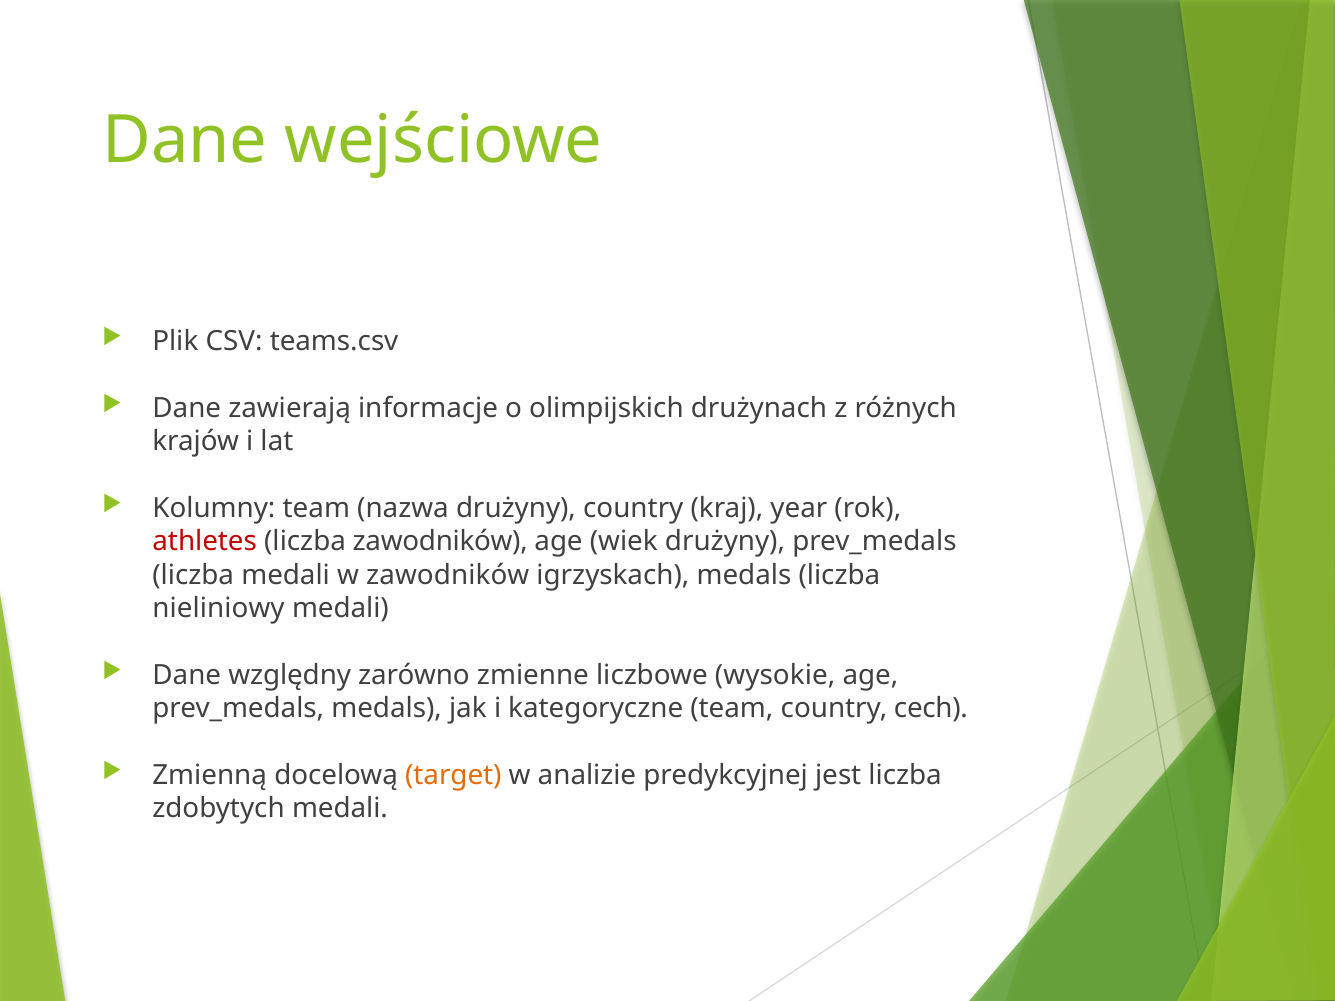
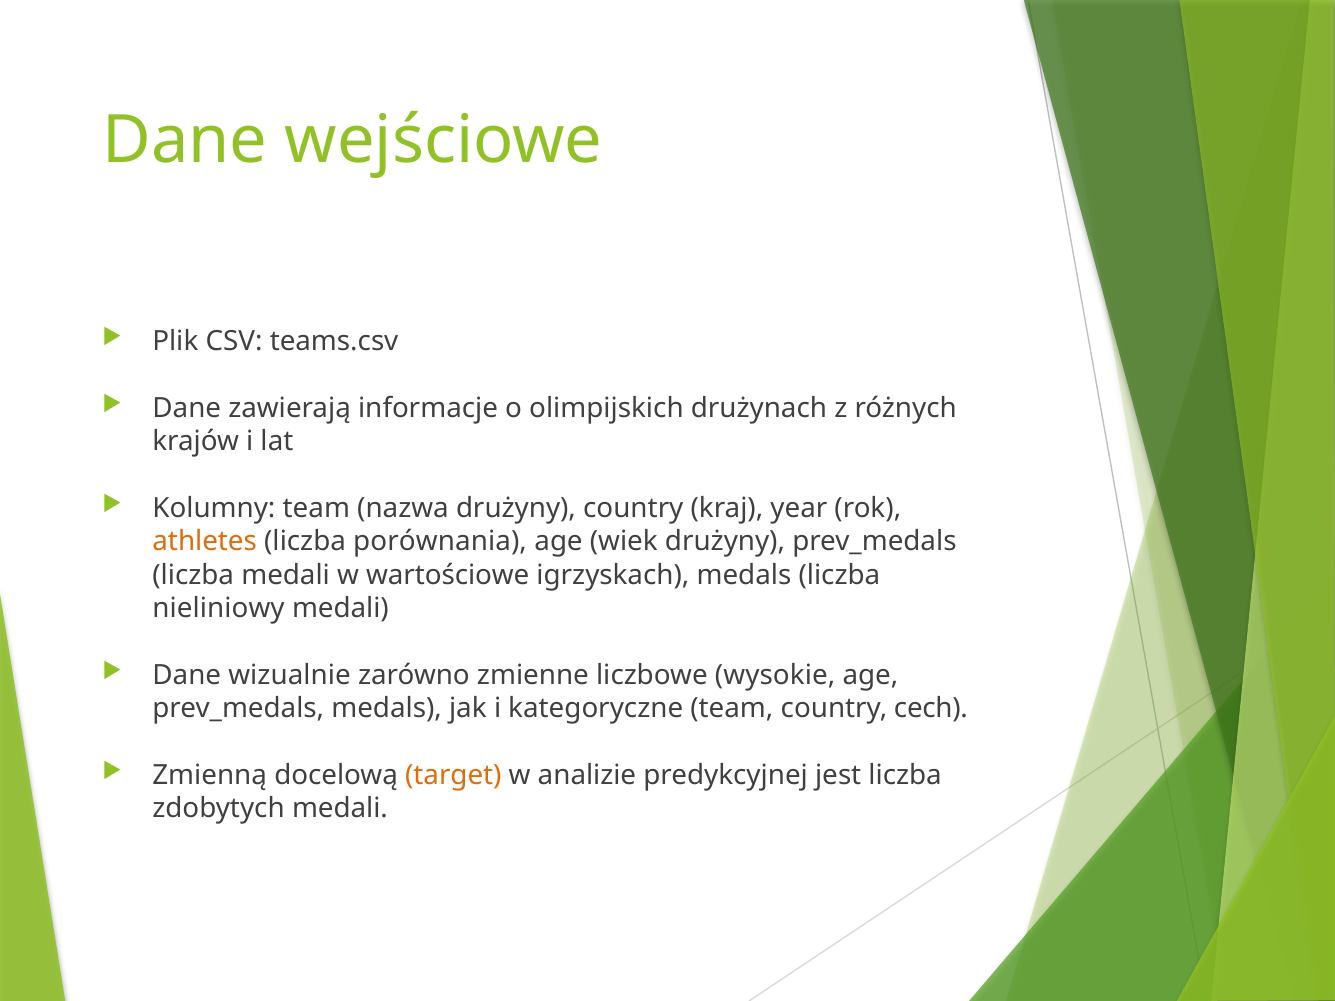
athletes colour: red -> orange (205, 542)
liczba zawodników: zawodników -> porównania (440, 542)
w zawodników: zawodników -> wartościowe (448, 575)
względny: względny -> wizualnie (290, 675)
